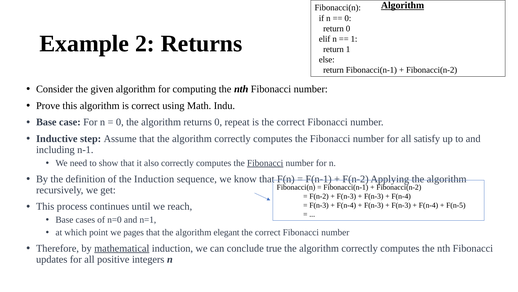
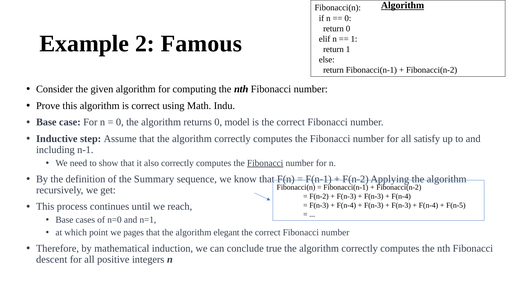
2 Returns: Returns -> Famous (201, 44)
repeat: repeat -> model (237, 122)
the Induction: Induction -> Summary (154, 179)
mathematical underline: present -> none (122, 248)
updates: updates -> descent (52, 259)
